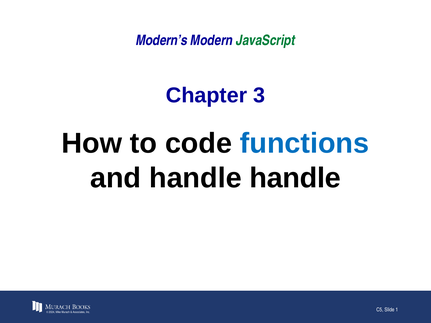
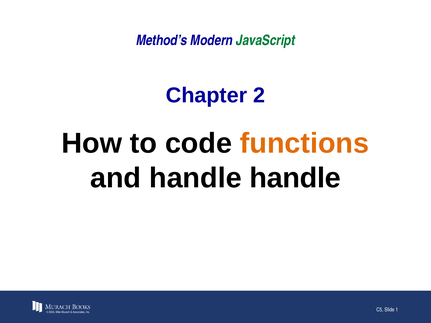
Modern’s: Modern’s -> Method’s (162, 40)
3: 3 -> 2 (259, 96)
functions colour: blue -> orange (305, 144)
